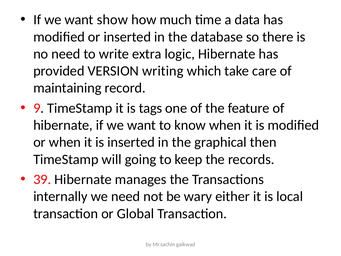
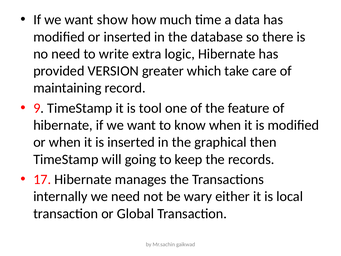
writing: writing -> greater (163, 71)
tags: tags -> tool (150, 108)
39: 39 -> 17 (42, 179)
